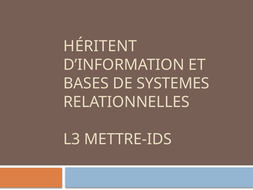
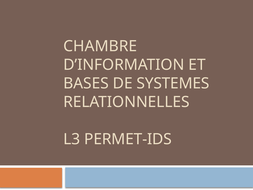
HÉRITENT: HÉRITENT -> CHAMBRE (100, 46)
METTRE-IDS: METTRE-IDS -> PERMET-IDS (128, 139)
